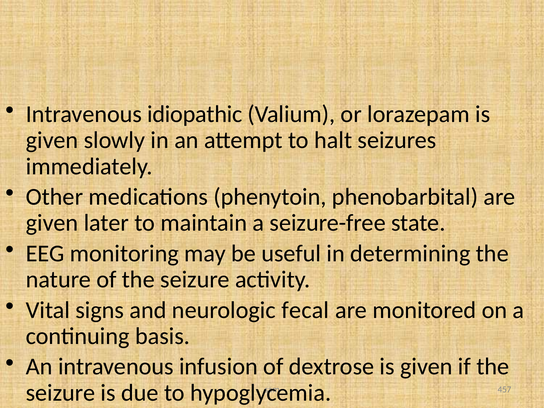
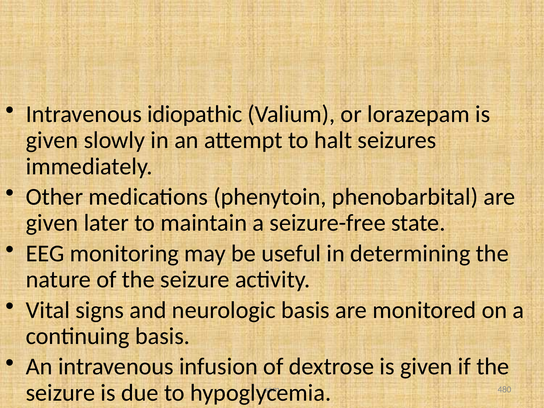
neurologic fecal: fecal -> basis (305, 310)
457: 457 -> 480 (504, 390)
